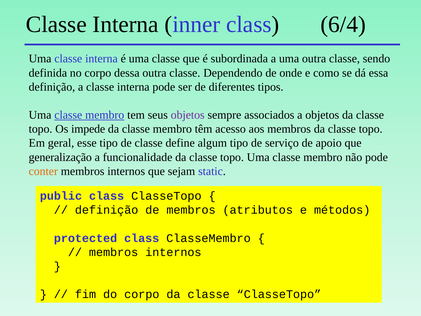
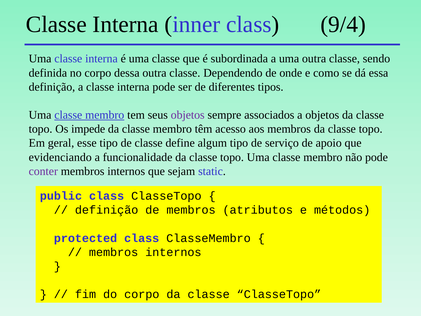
6/4: 6/4 -> 9/4 (343, 24)
generalização: generalização -> evidenciando (60, 157)
conter colour: orange -> purple (43, 171)
